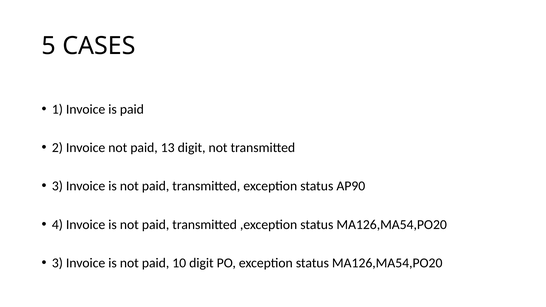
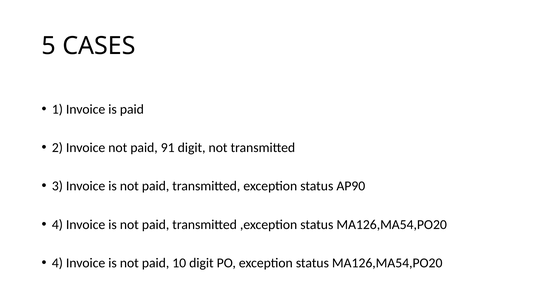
13: 13 -> 91 (168, 148)
3: 3 -> 4 (57, 263)
